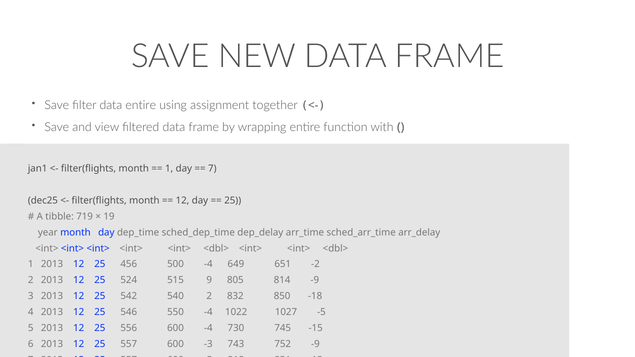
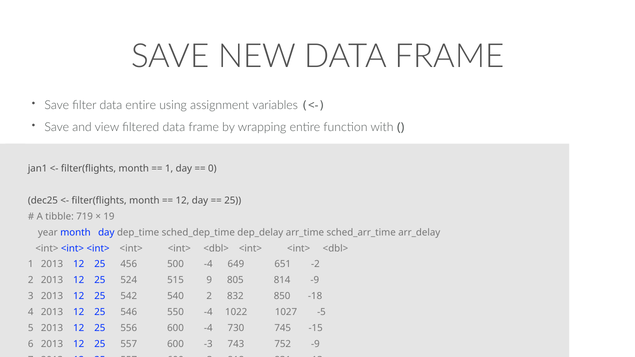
assignment together: together -> variables (275, 105)
7: 7 -> 0 (212, 169)
